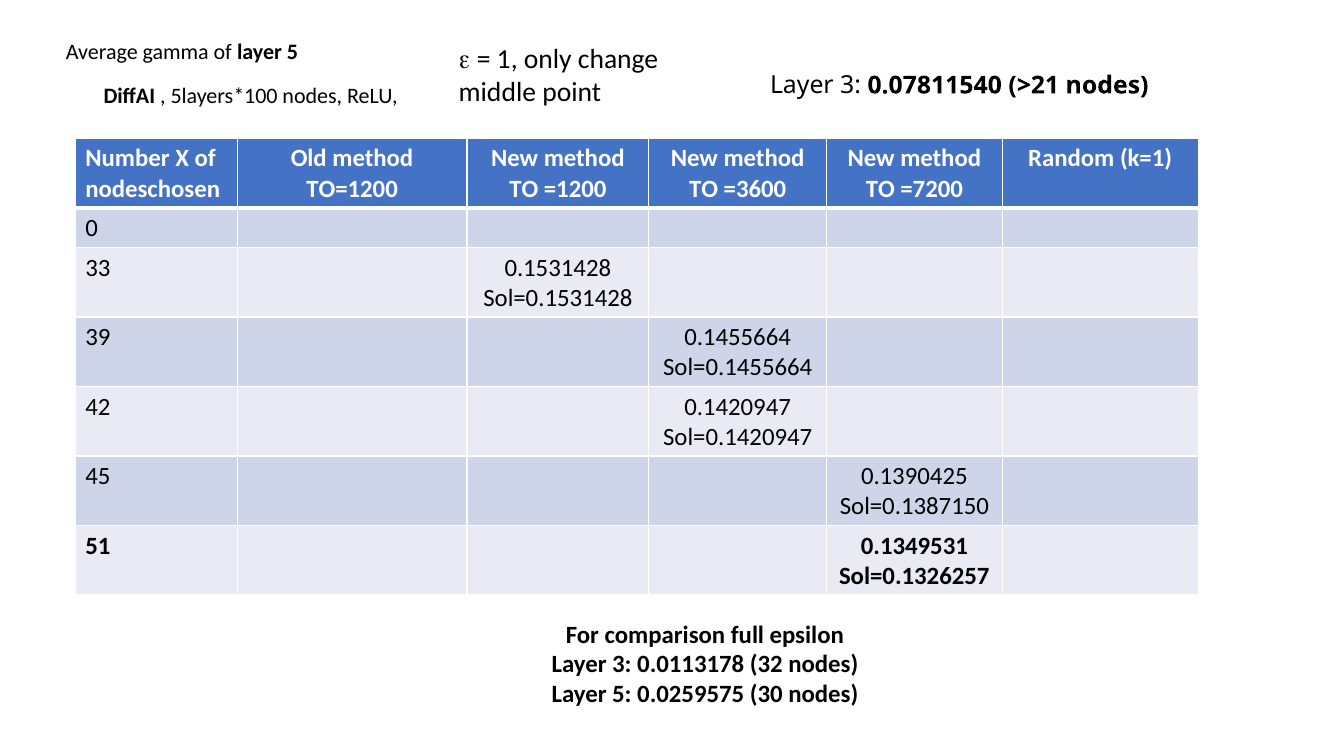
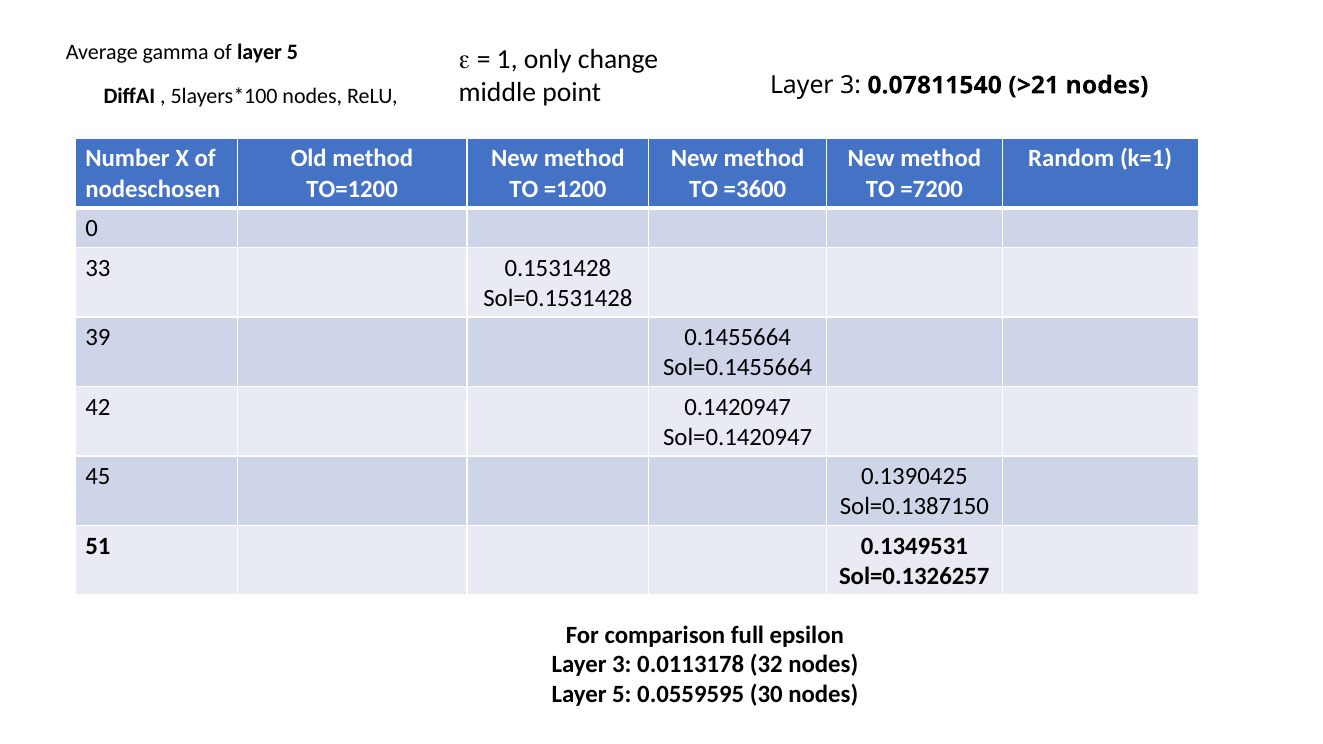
0.0259575: 0.0259575 -> 0.0559595 (691, 695)
